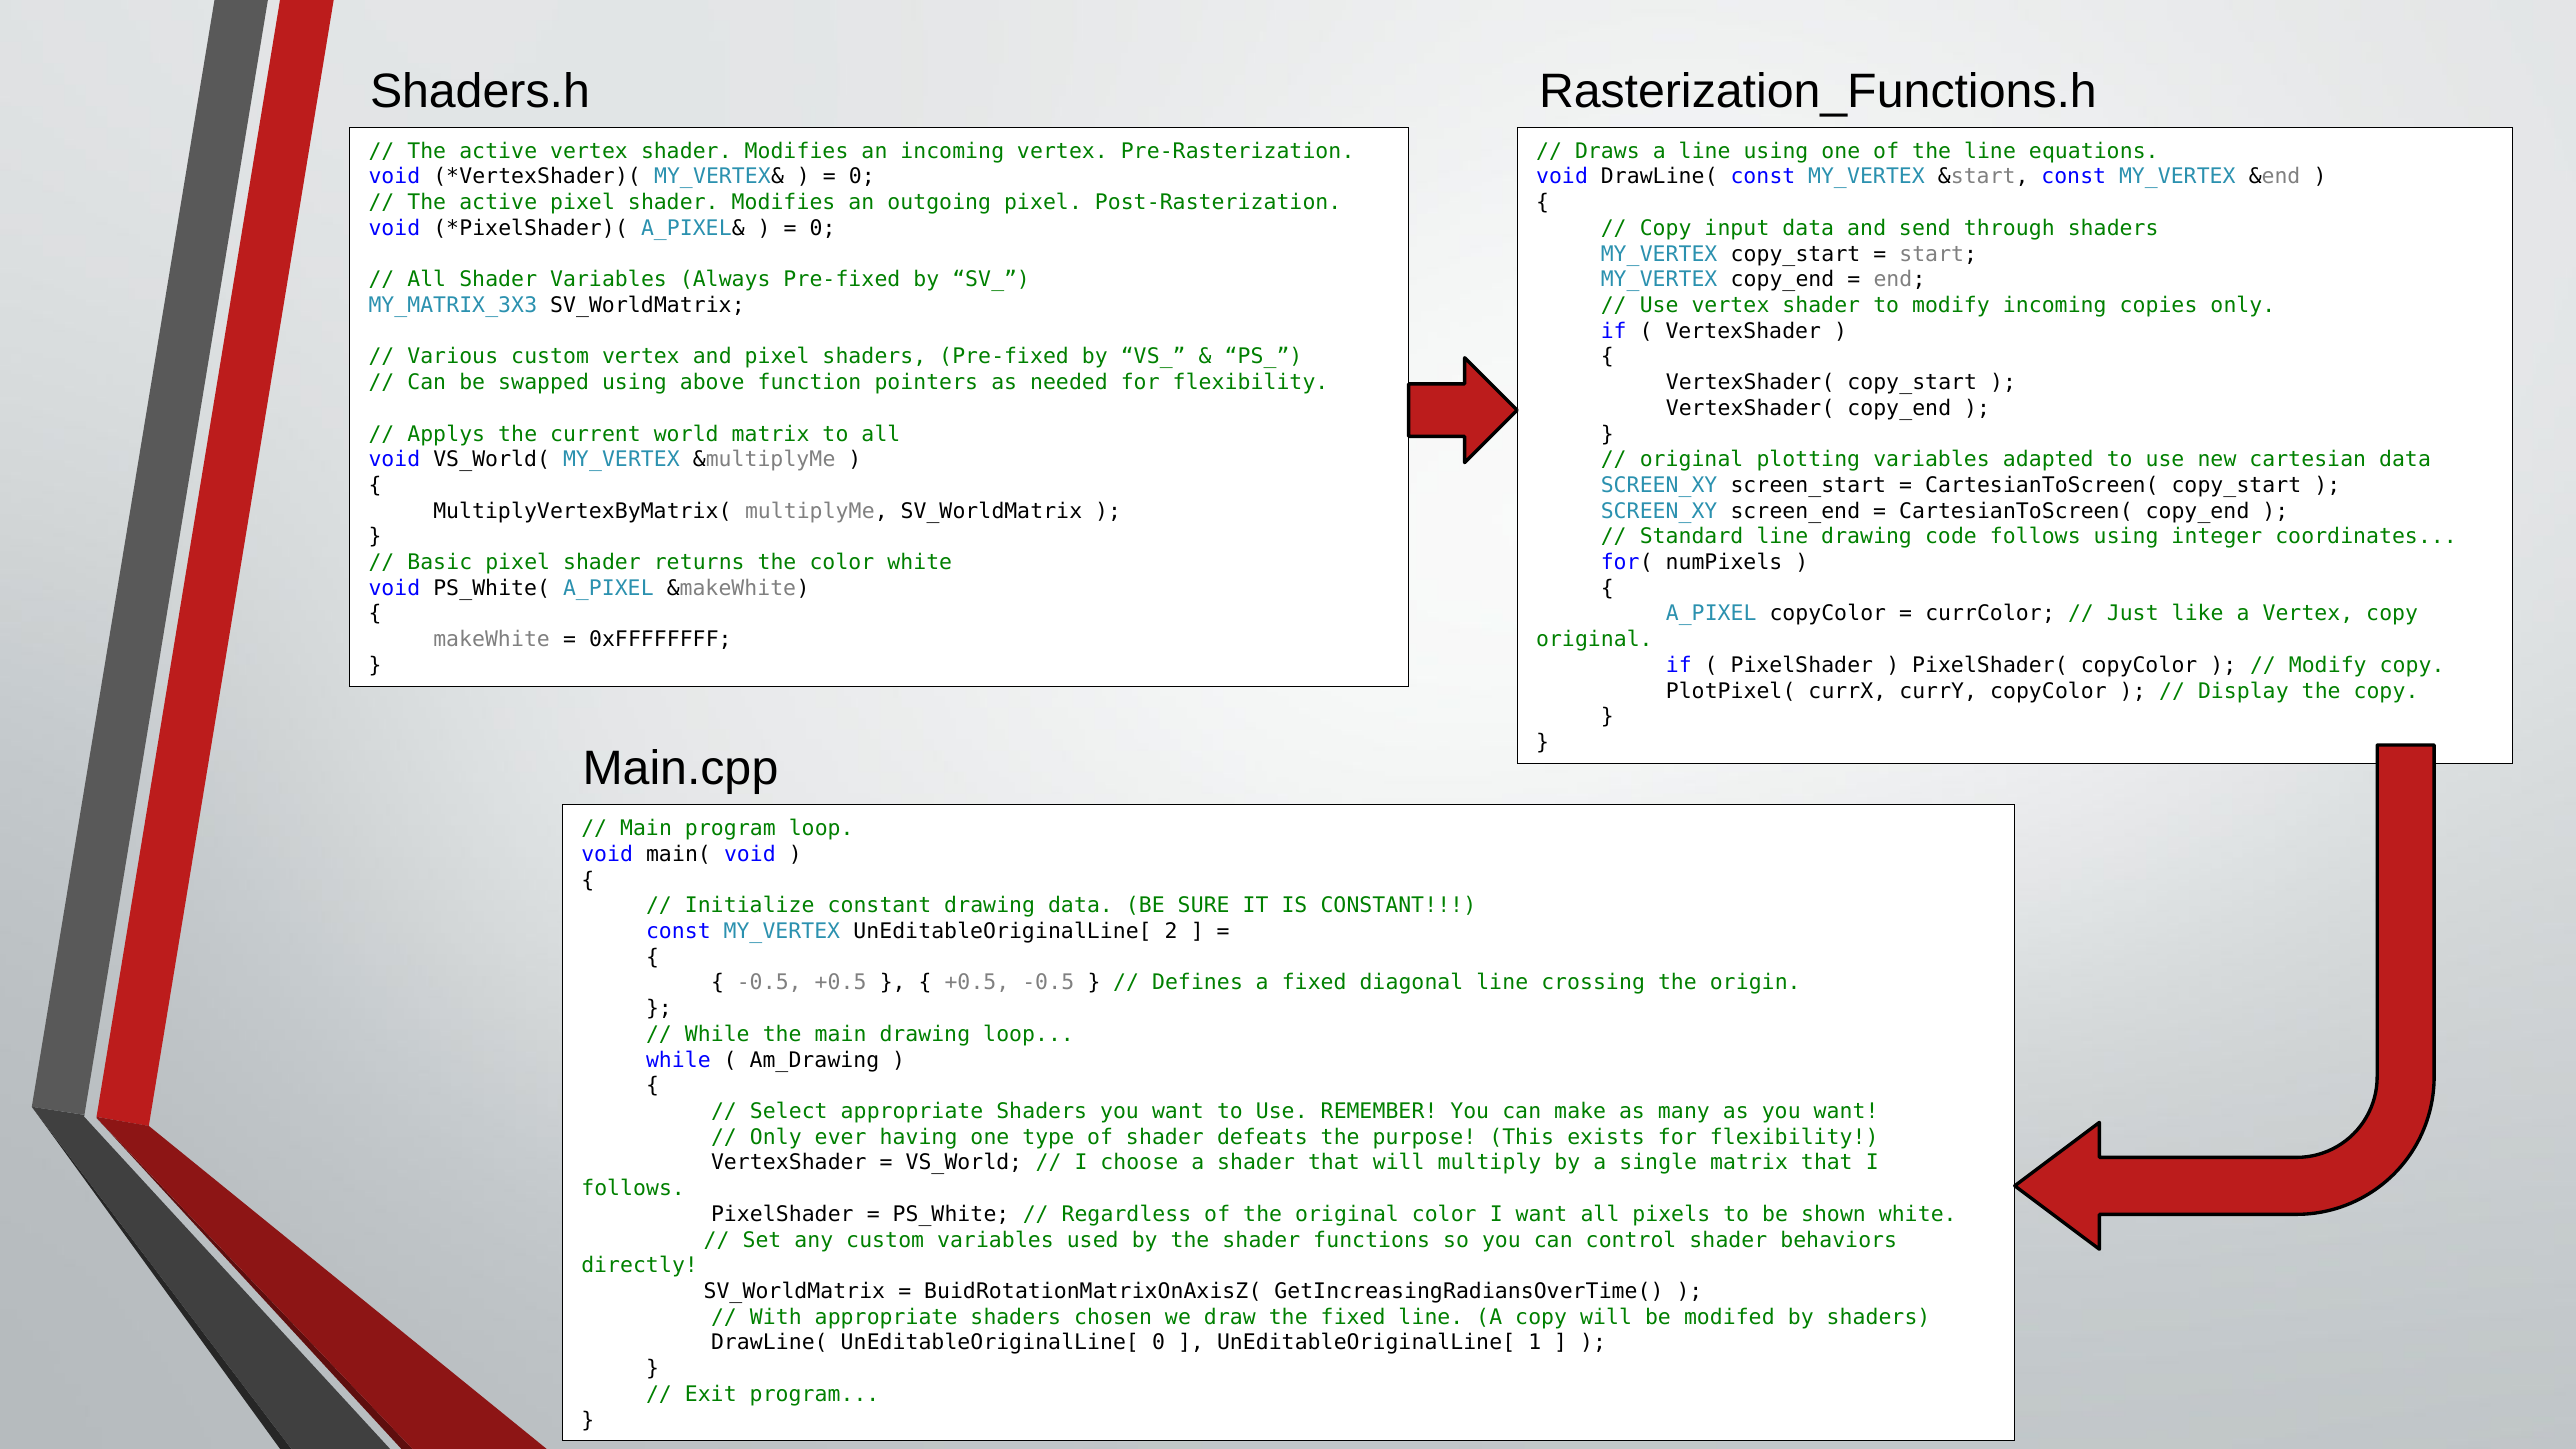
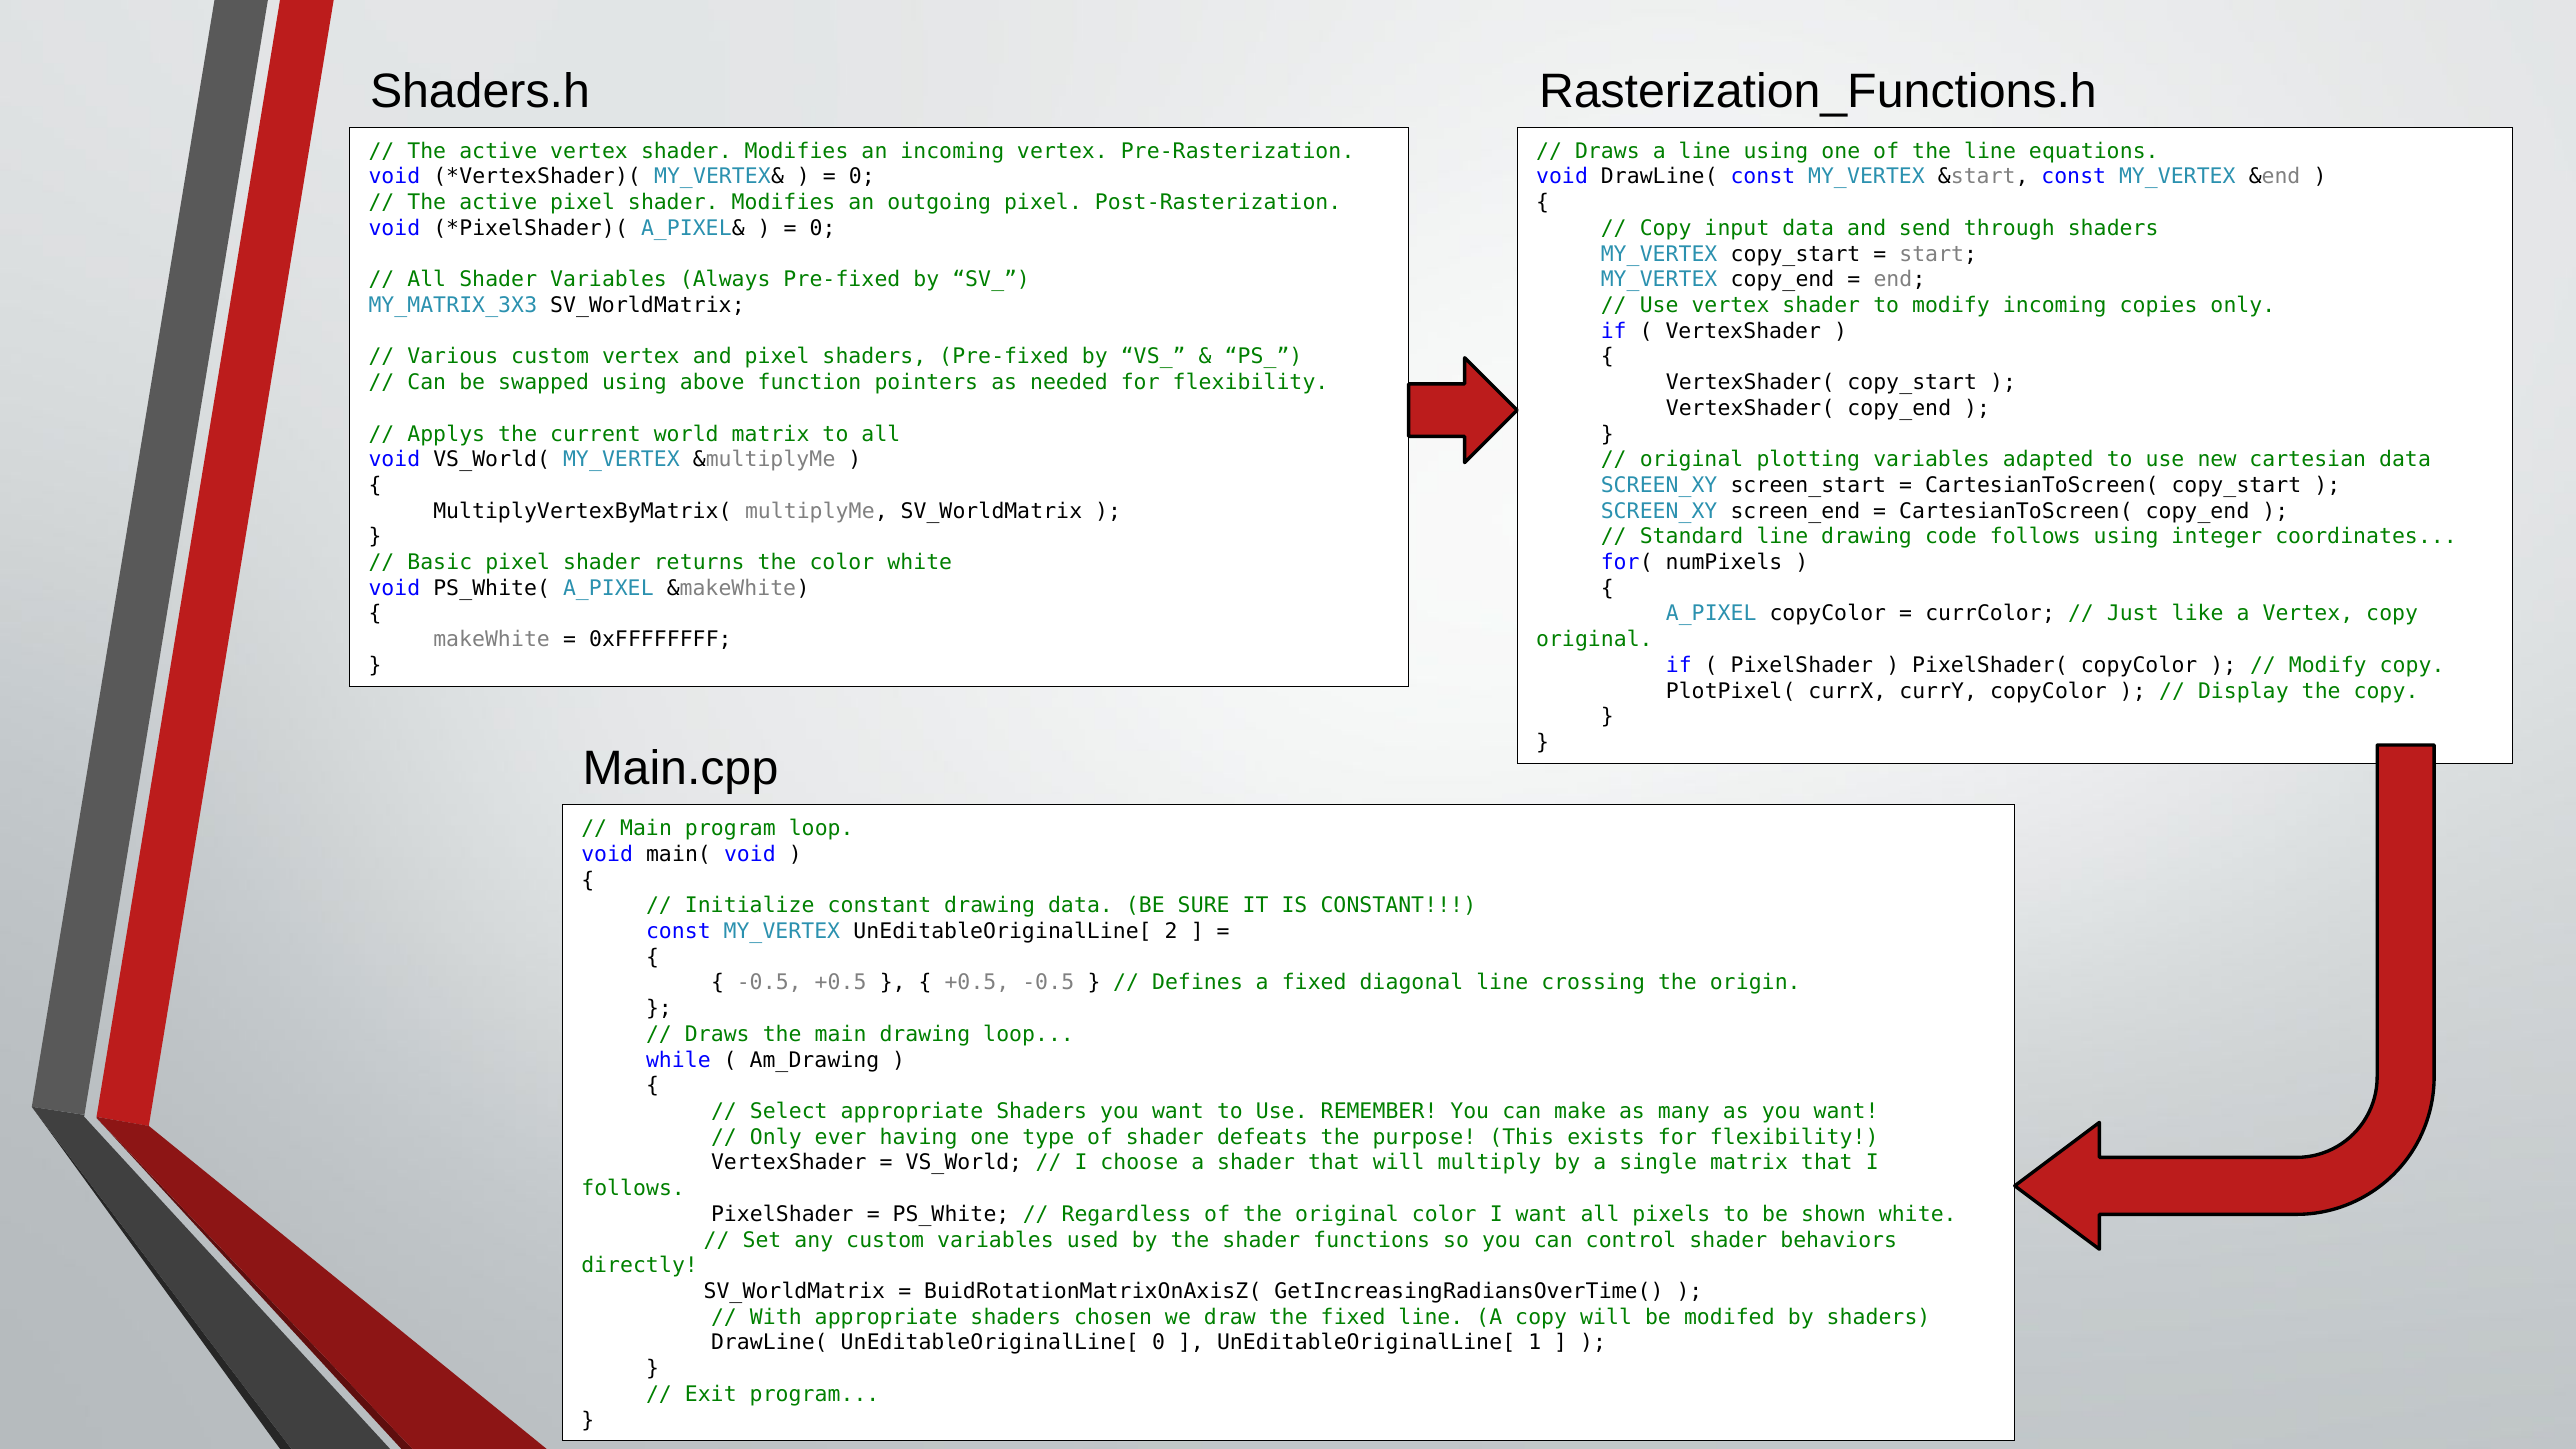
While: While -> Draws (717, 1034)
